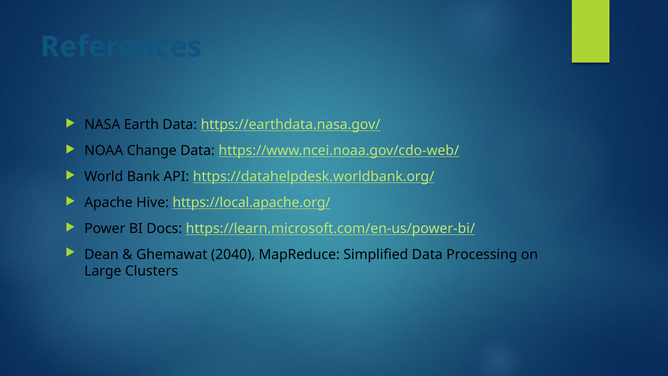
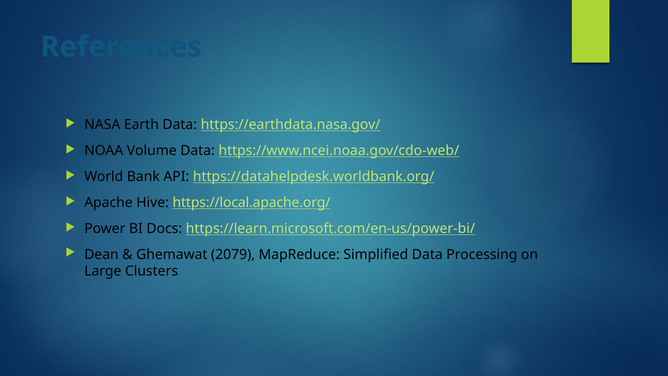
Change: Change -> Volume (152, 150)
2040: 2040 -> 2079 (233, 254)
